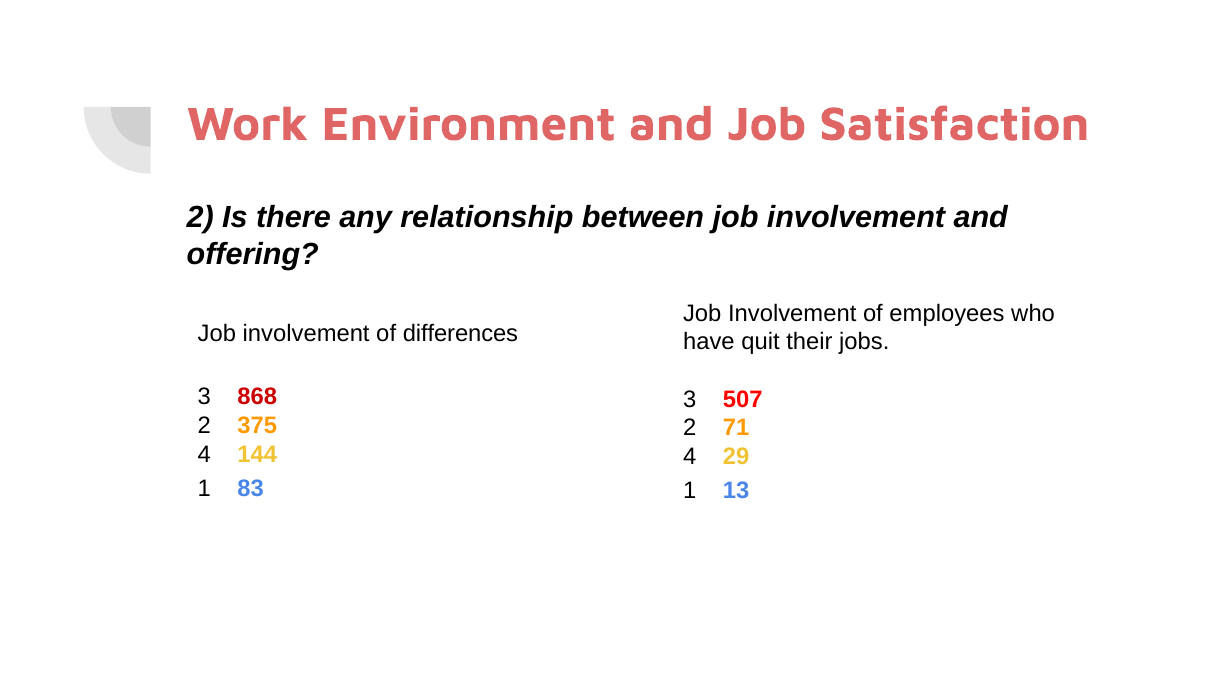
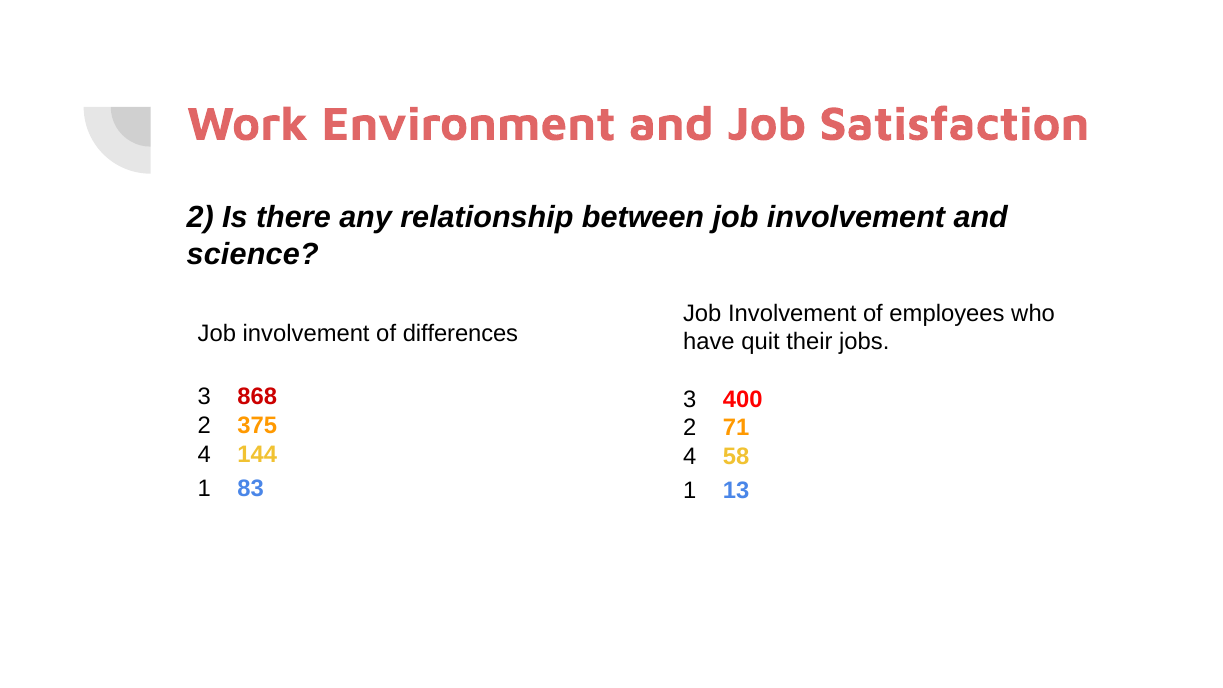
offering: offering -> science (253, 254)
507: 507 -> 400 (743, 399)
29: 29 -> 58 (736, 456)
